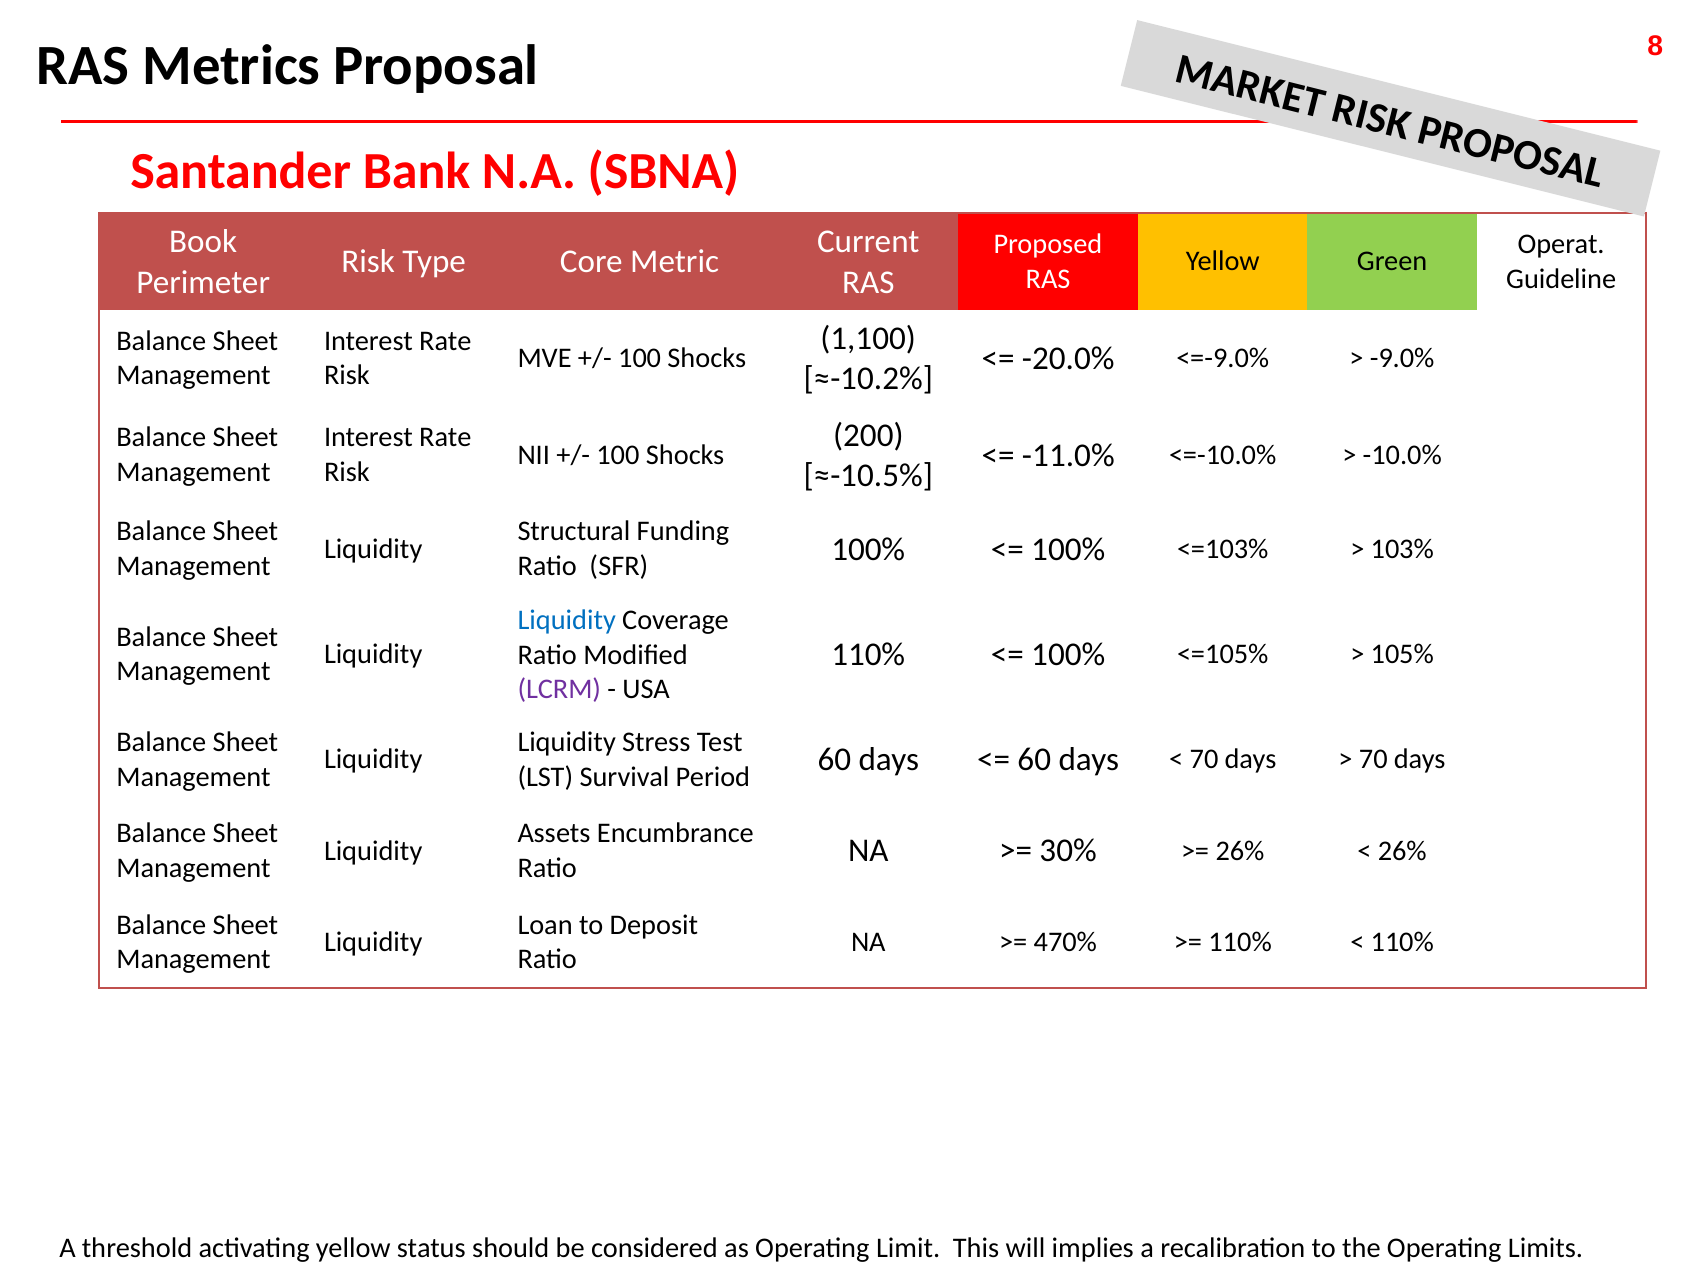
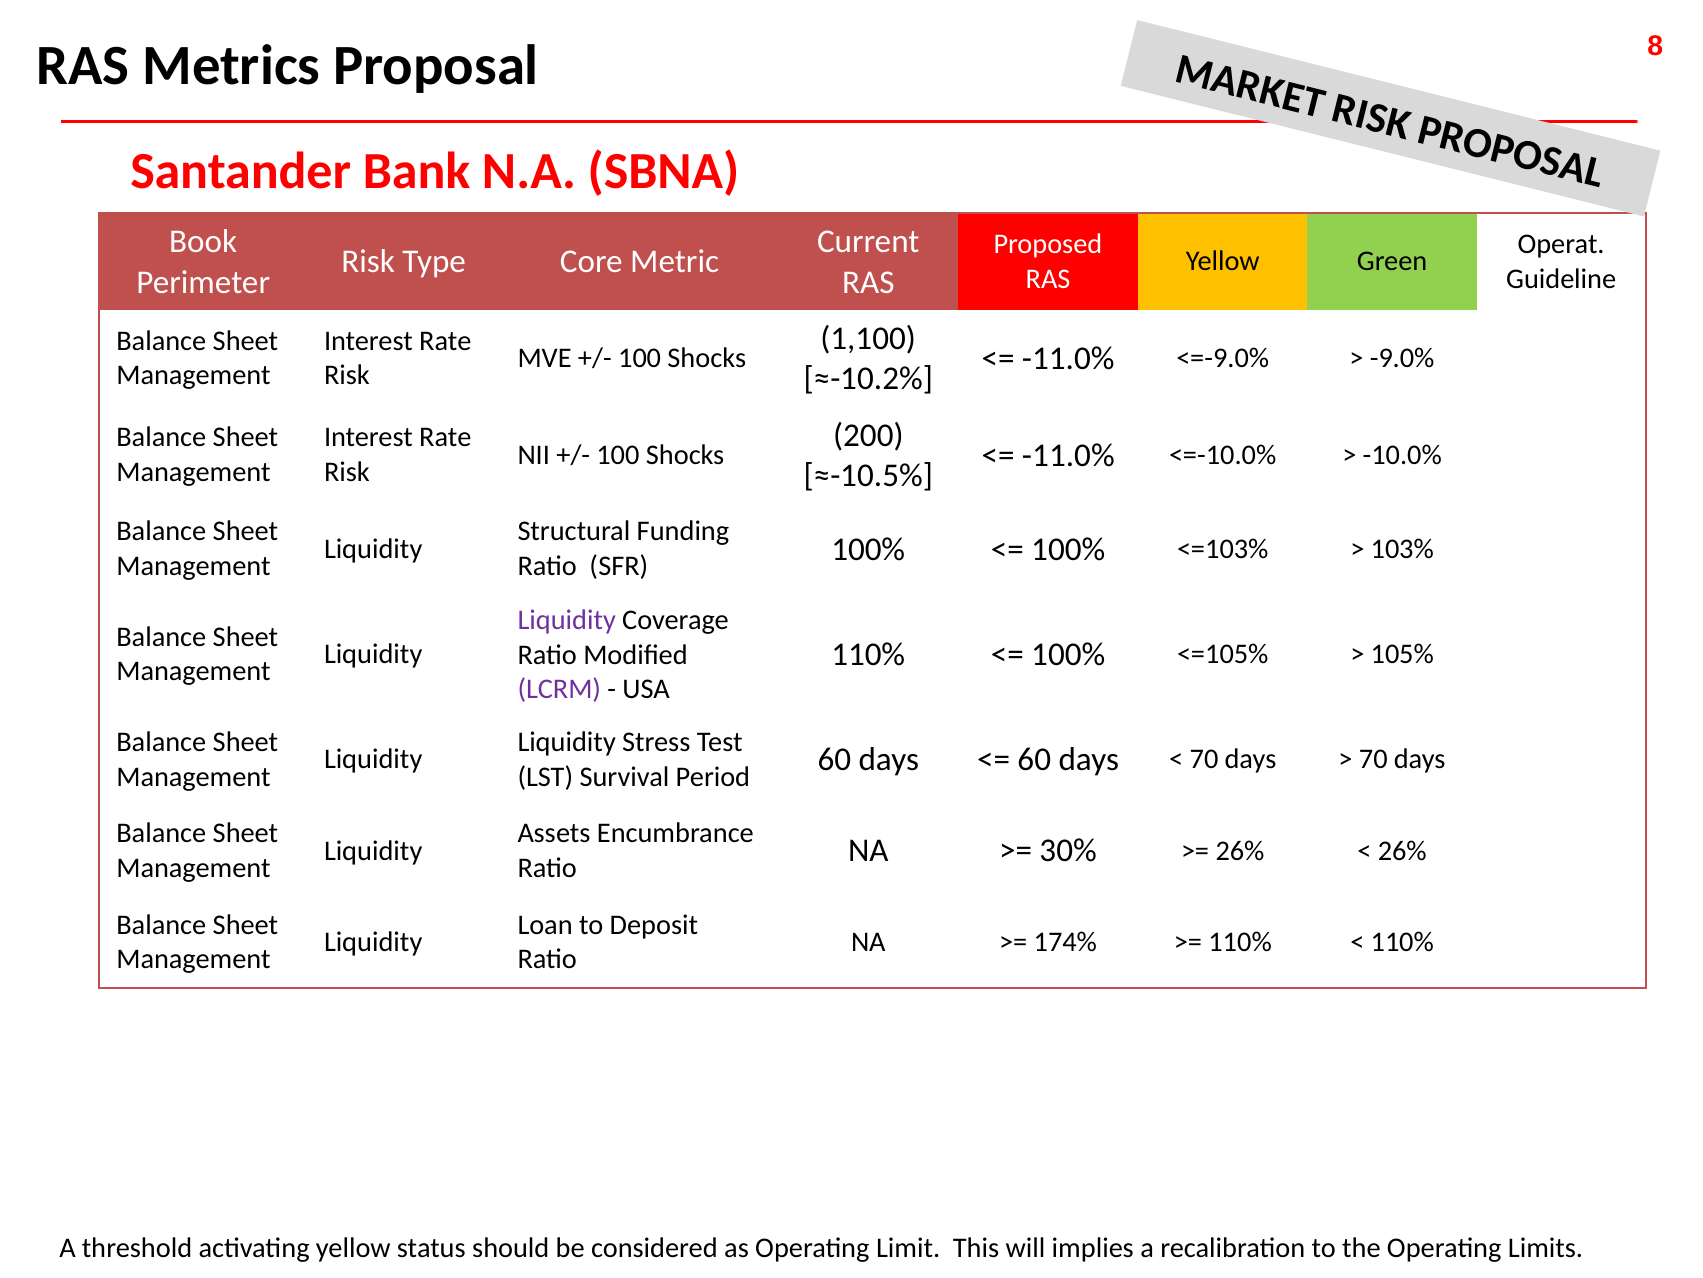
-20.0%: -20.0% -> -11.0% (1068, 358)
Liquidity colour: blue -> purple (567, 620)
470%: 470% -> 174% (1065, 942)
